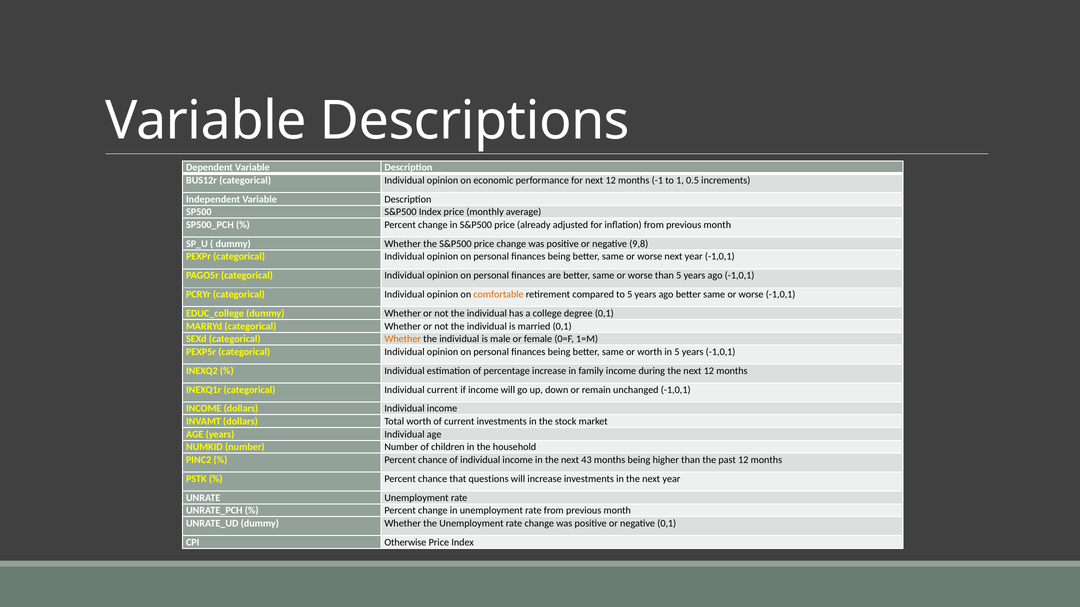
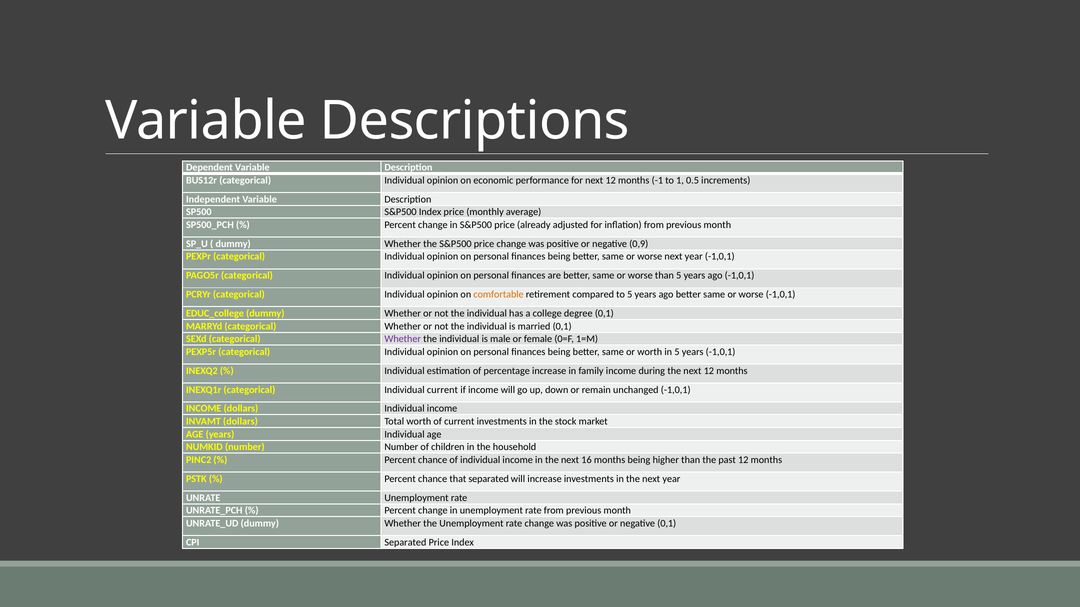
9,8: 9,8 -> 0,9 (639, 244)
Whether colour: orange -> purple (403, 339)
43: 43 -> 16 (587, 460)
that questions: questions -> separated (489, 479)
CPI Otherwise: Otherwise -> Separated (405, 543)
